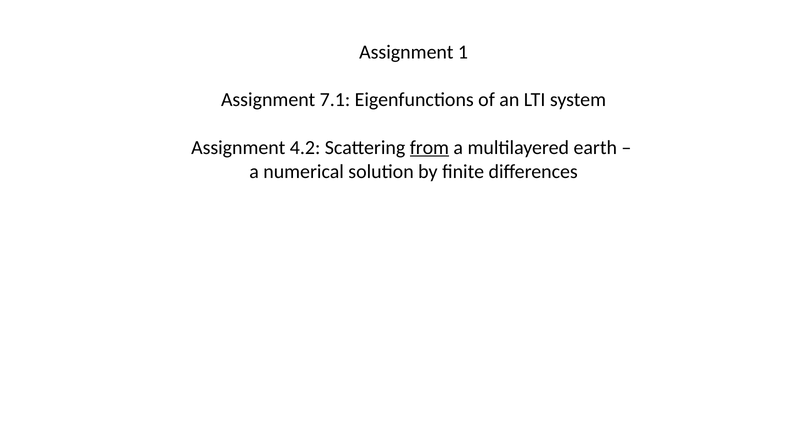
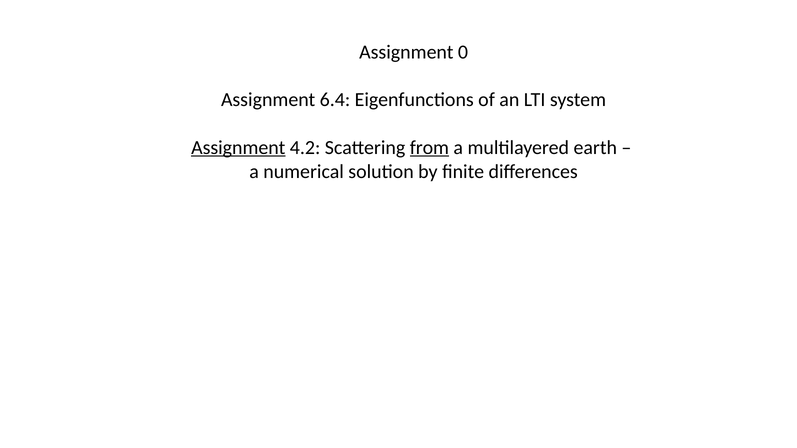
1: 1 -> 0 (463, 52)
7.1: 7.1 -> 6.4 (335, 100)
Assignment underline: none -> present (238, 148)
